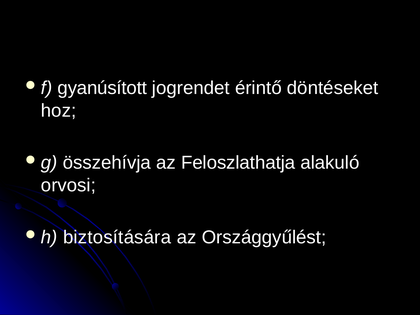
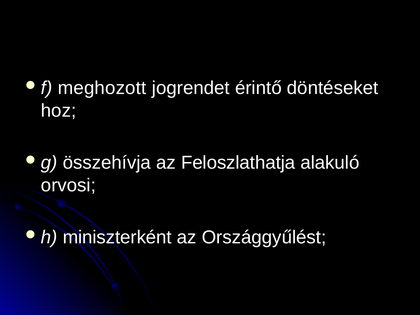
gyanúsított: gyanúsított -> meghozott (102, 88)
biztosítására: biztosítására -> miniszterként (117, 237)
